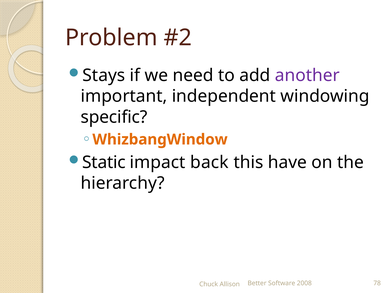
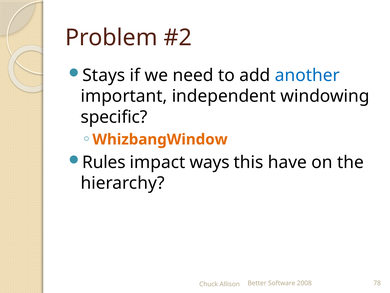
another colour: purple -> blue (307, 75)
Static: Static -> Rules (104, 162)
back: back -> ways (210, 162)
